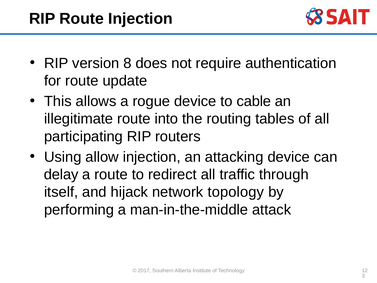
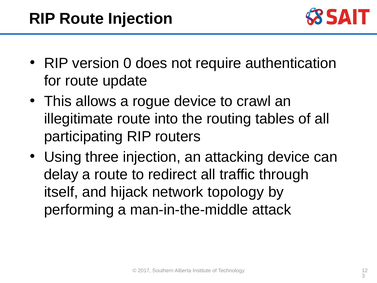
8: 8 -> 0 (127, 63)
cable: cable -> crawl (254, 101)
allow: allow -> three (102, 157)
